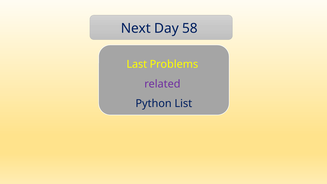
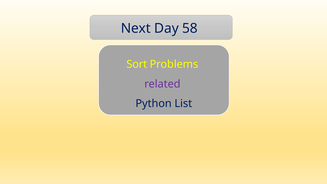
Last: Last -> Sort (137, 64)
